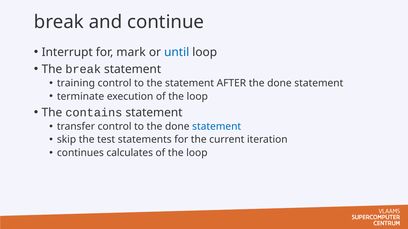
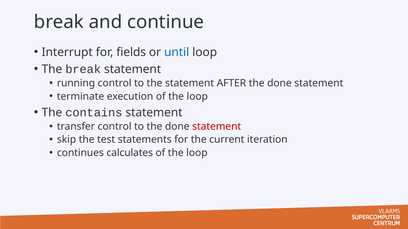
mark: mark -> fields (131, 52)
training: training -> running (76, 83)
statement colour: blue -> red (217, 127)
